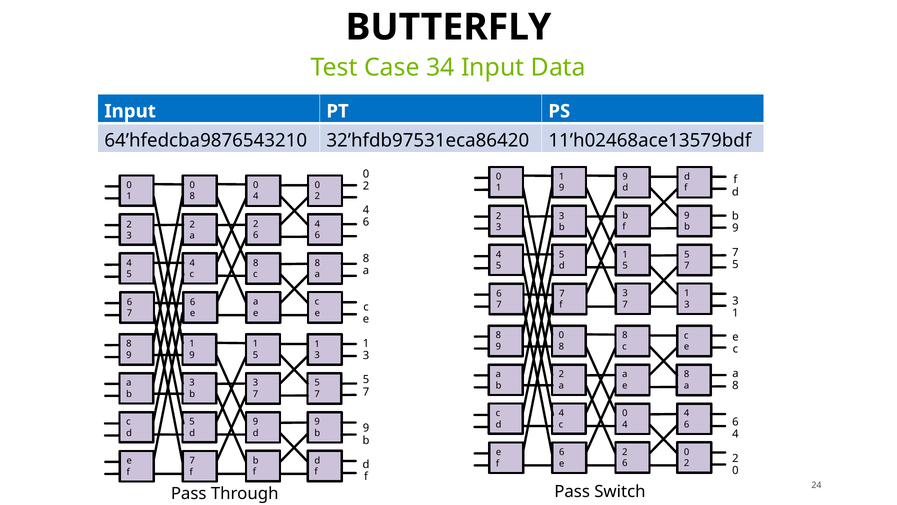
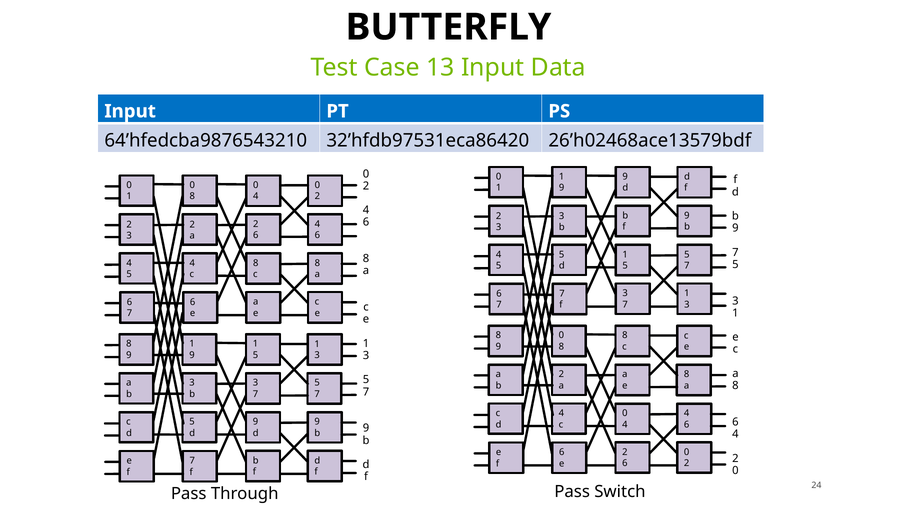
34: 34 -> 13 (440, 68)
11’h02468ace13579bdf: 11’h02468ace13579bdf -> 26’h02468ace13579bdf (650, 140)
